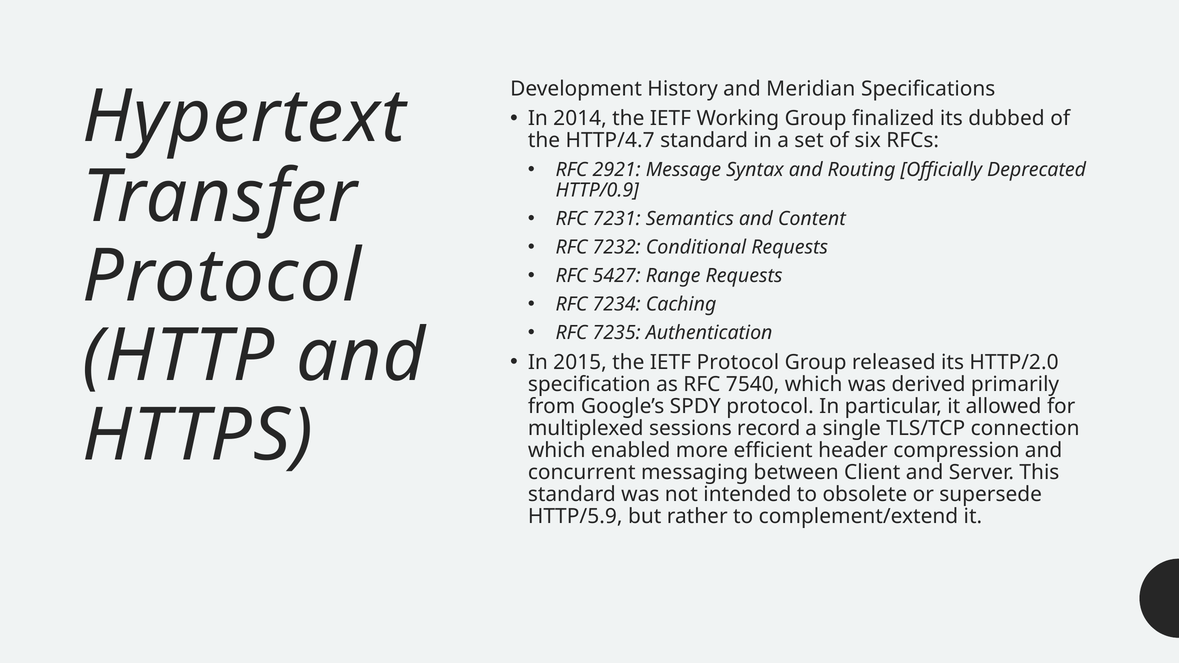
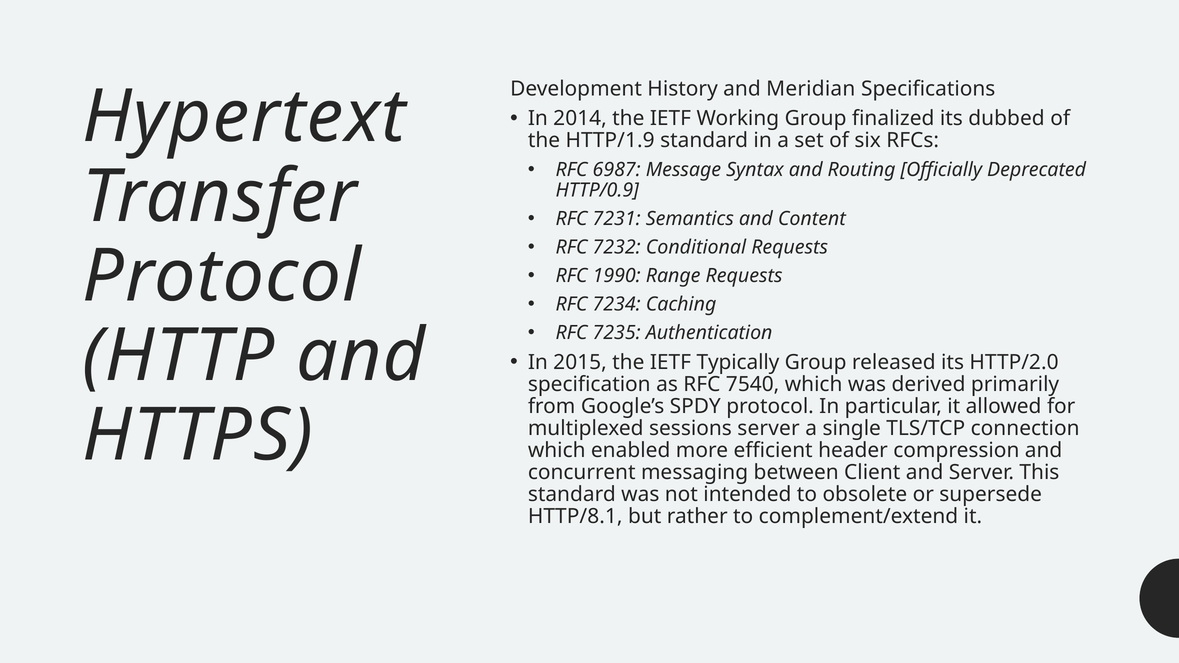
HTTP/4.7: HTTP/4.7 -> HTTP/1.9 (610, 141)
2921: 2921 -> 6987 (617, 170)
5427: 5427 -> 1990 (617, 276)
IETF Protocol: Protocol -> Typically (738, 362)
sessions record: record -> server (769, 428)
HTTP/5.9: HTTP/5.9 -> HTTP/8.1 (575, 517)
